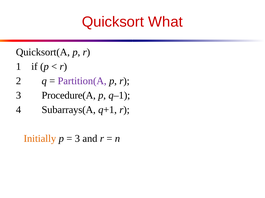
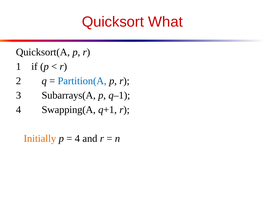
Partition(A colour: purple -> blue (82, 81)
Procedure(A: Procedure(A -> Subarrays(A (69, 96)
Subarrays(A: Subarrays(A -> Swapping(A (69, 110)
3: 3 -> 4 (77, 139)
